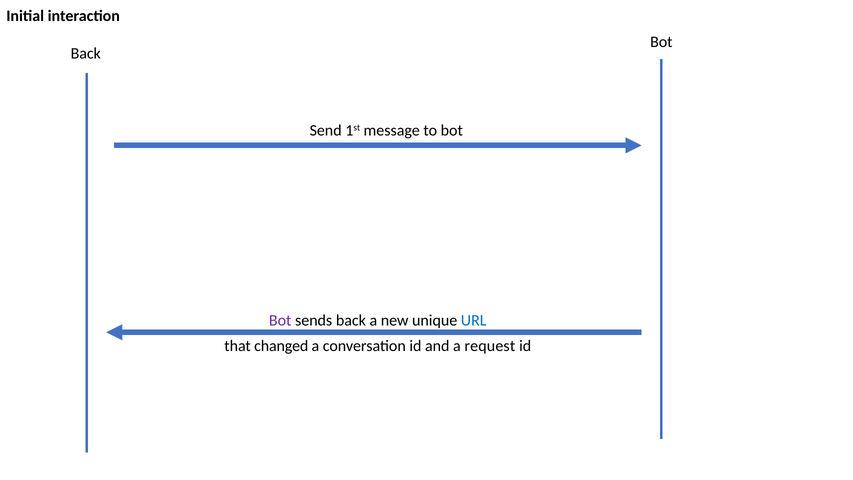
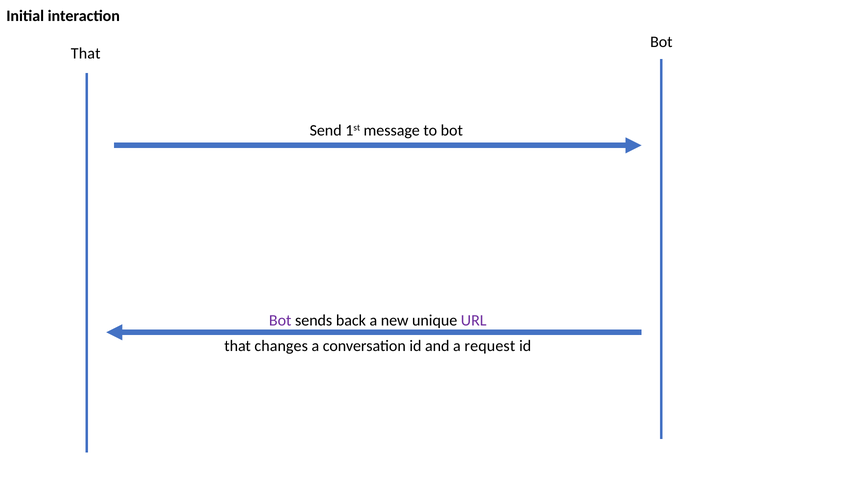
Back: Back -> That (86, 53)
URL colour: blue -> purple (474, 320)
changed: changed -> changes (281, 346)
